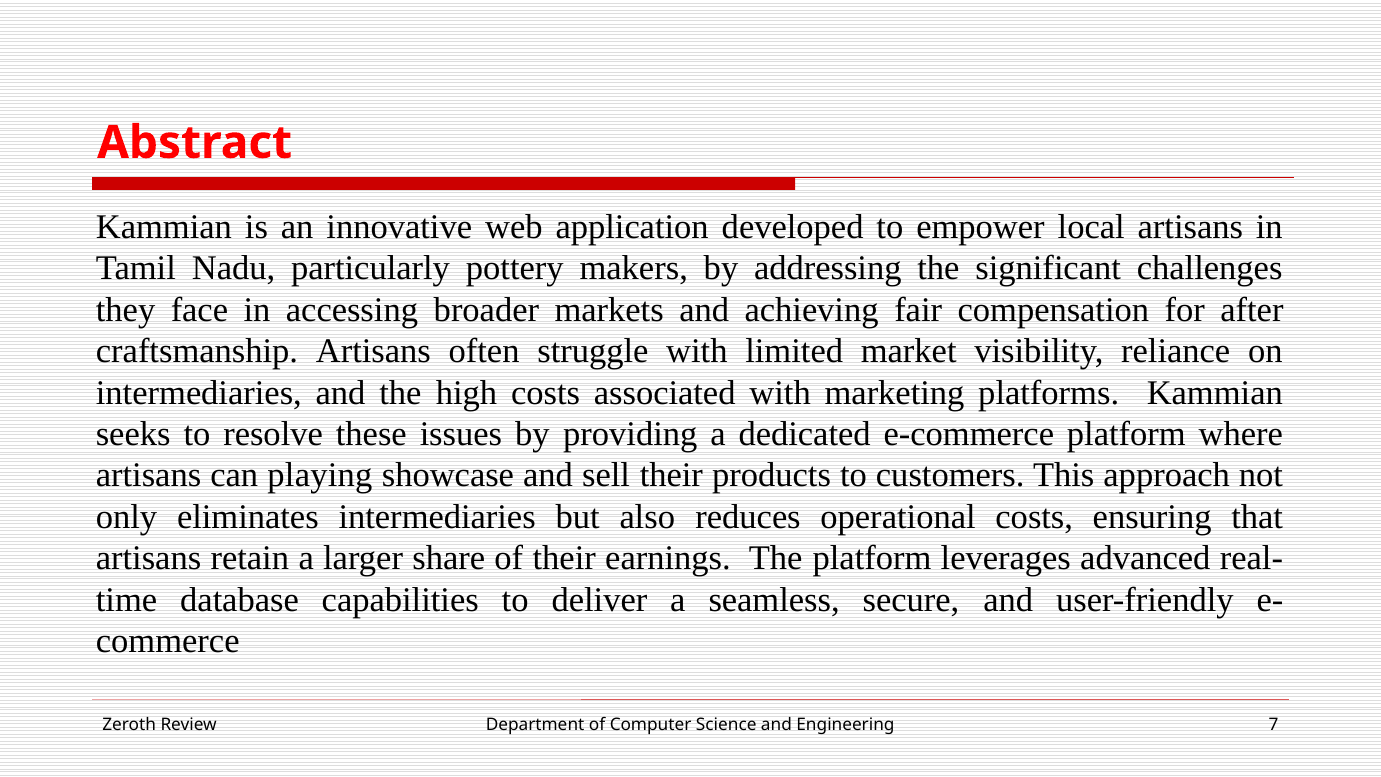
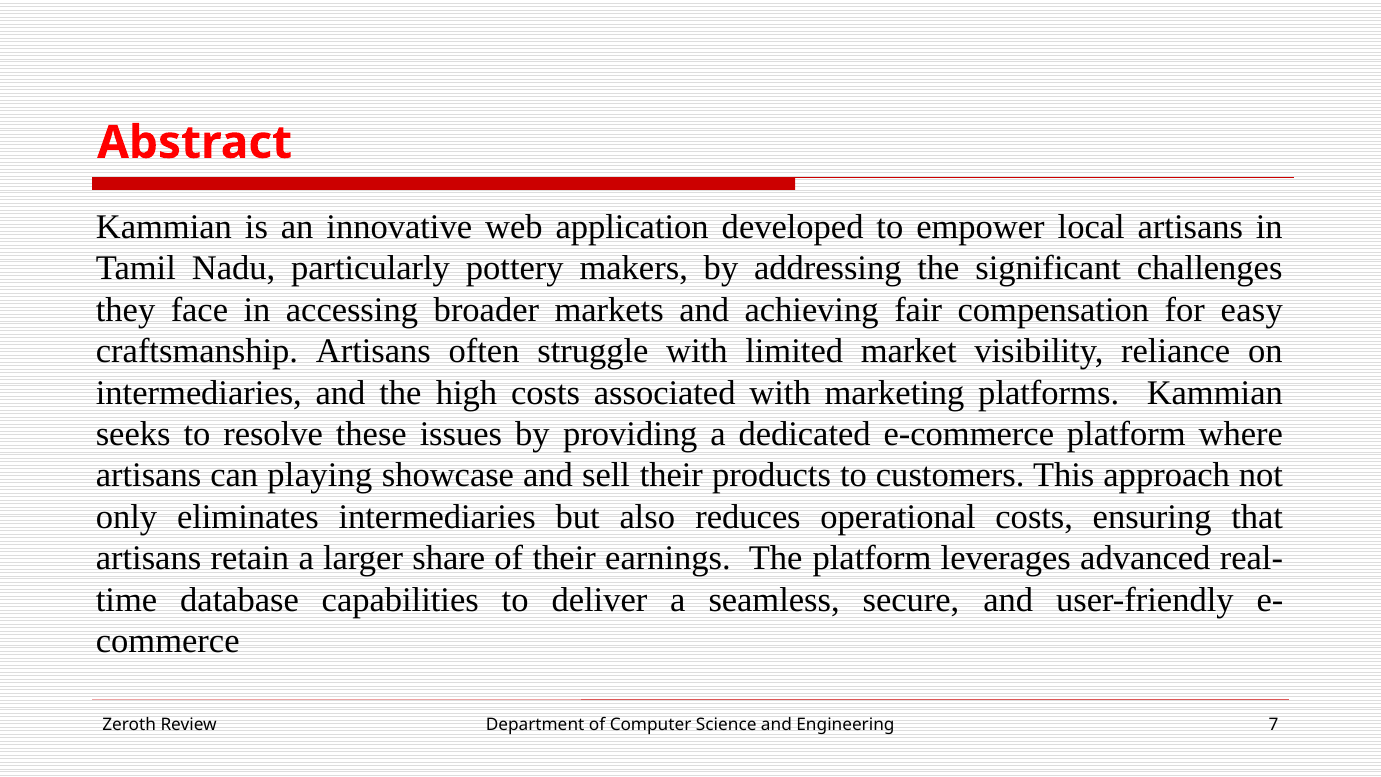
after: after -> easy (1252, 310)
